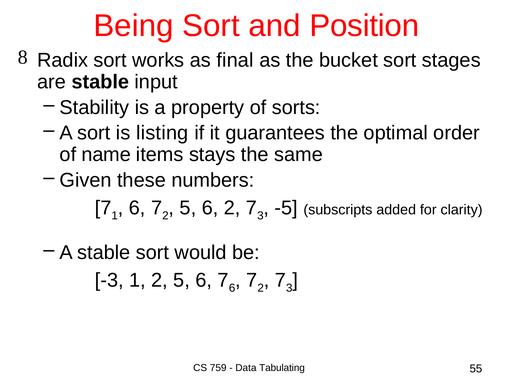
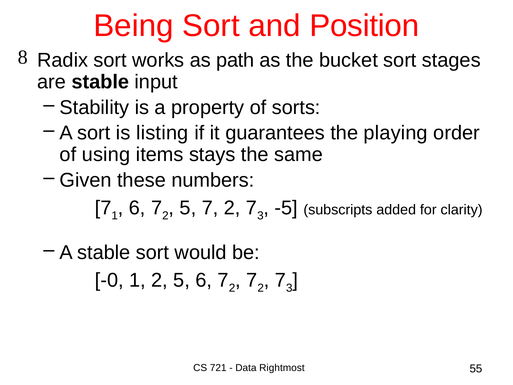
final: final -> path (235, 60)
optimal: optimal -> playing (396, 133)
name: name -> using (106, 154)
6: 6 -> 7 (210, 208)
-3: -3 -> -0 (109, 280)
6: 6 -> 2 (232, 288)
759: 759 -> 721 (218, 368)
Tabulating: Tabulating -> Rightmost (282, 368)
